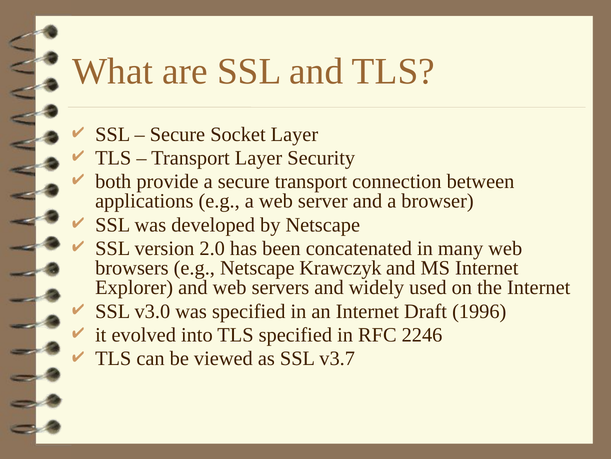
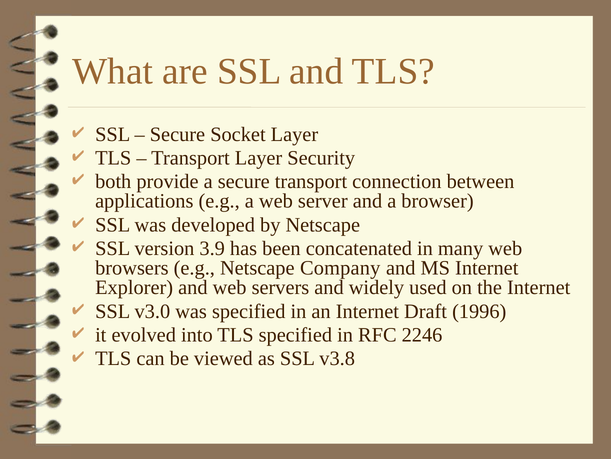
2.0: 2.0 -> 3.9 (212, 248)
Krawczyk: Krawczyk -> Company (340, 268)
v3.7: v3.7 -> v3.8 (337, 358)
